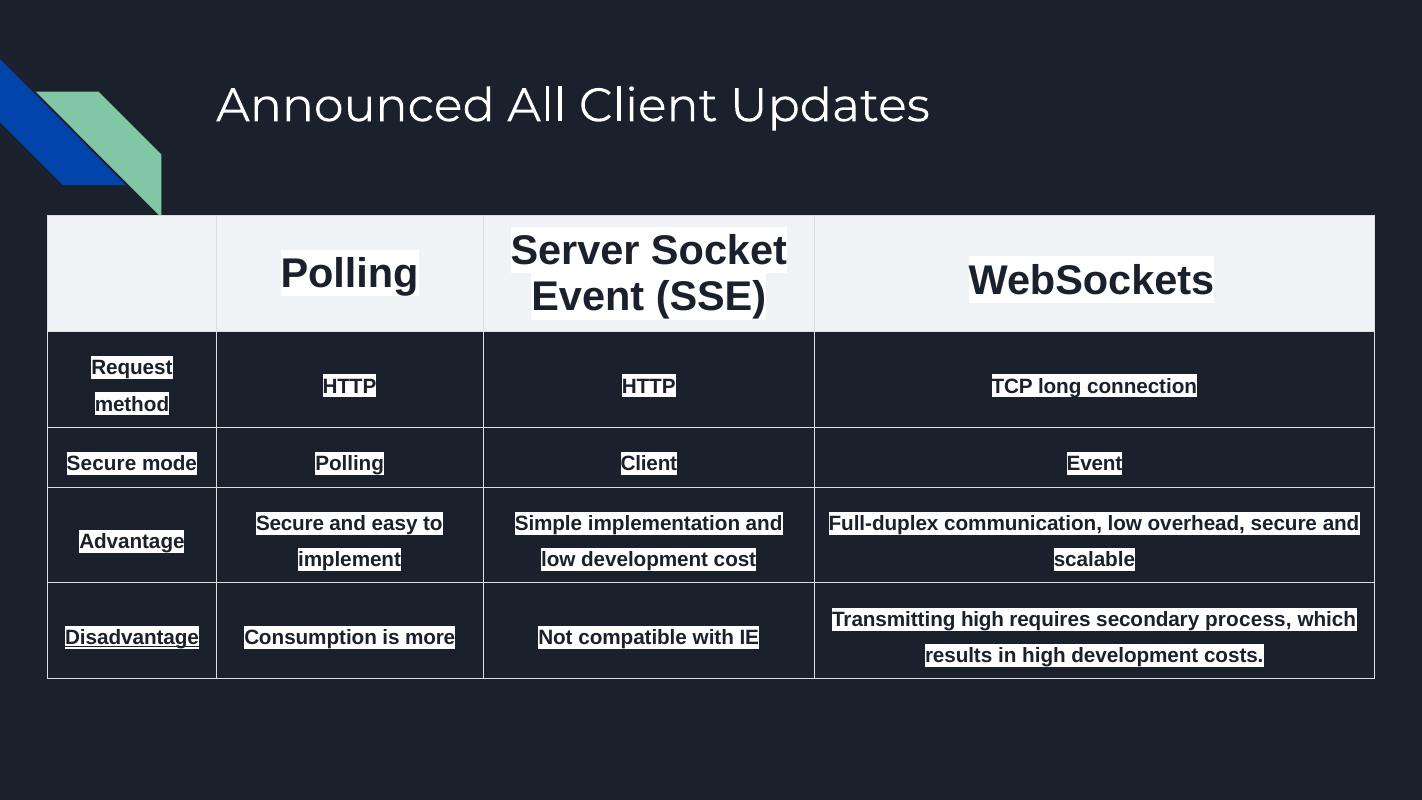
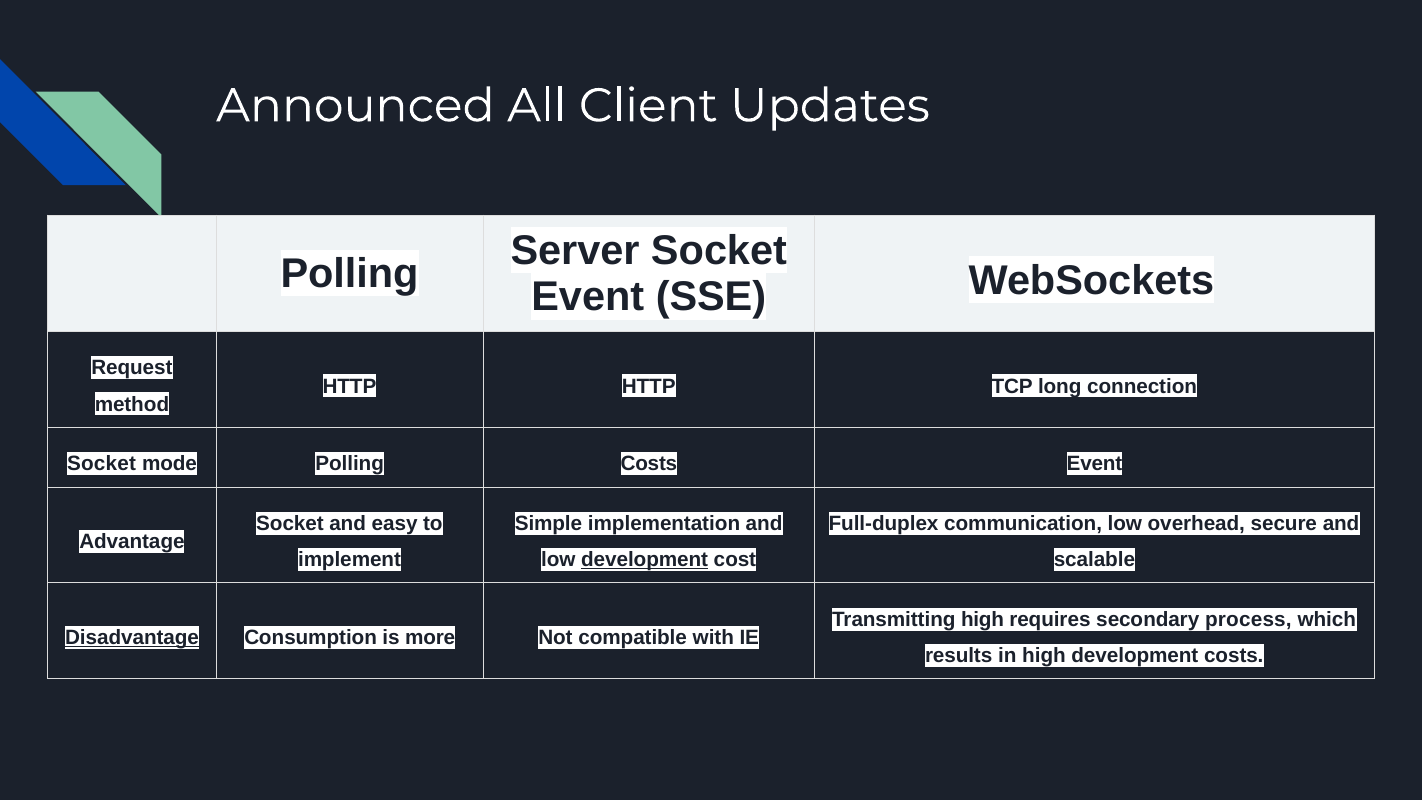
Secure: Secure -> Socket (101, 464)
Polling Client: Client -> Costs (649, 464)
Secure: Secure -> Socket (290, 524)
development underline: none -> present (645, 560)
